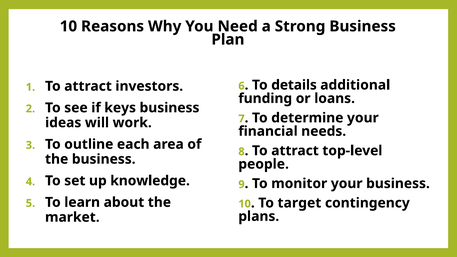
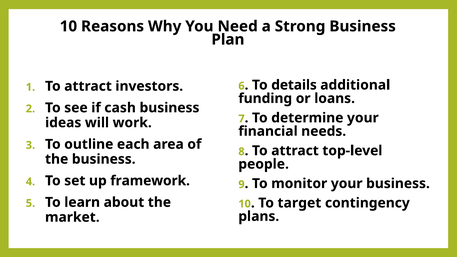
keys: keys -> cash (120, 108)
knowledge: knowledge -> framework (150, 181)
